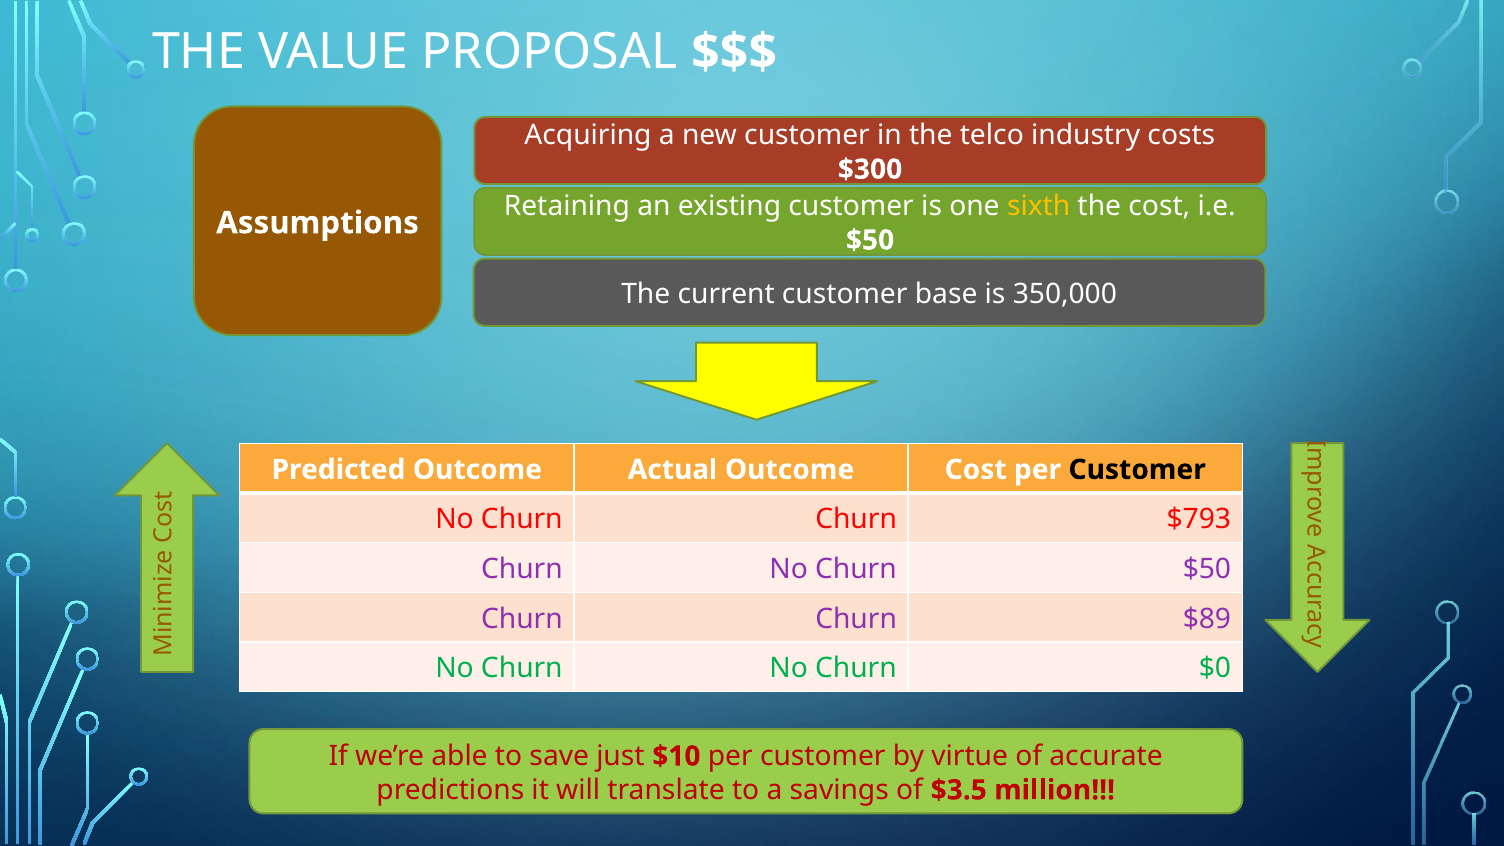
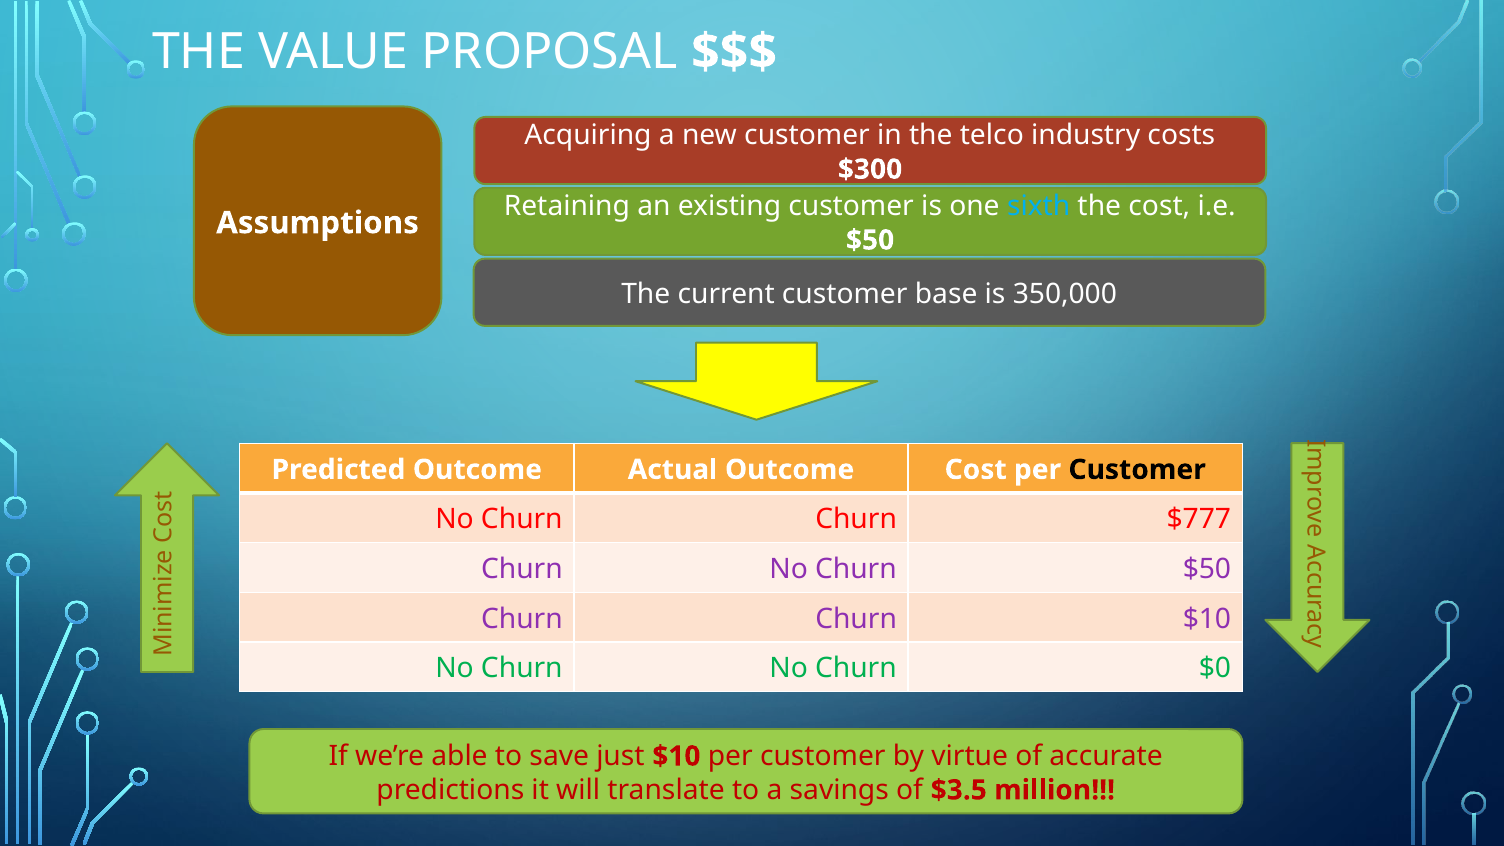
sixth colour: yellow -> light blue (1039, 206)
$793: $793 -> $777 (1199, 519)
Churn $89: $89 -> $10 (1207, 619)
